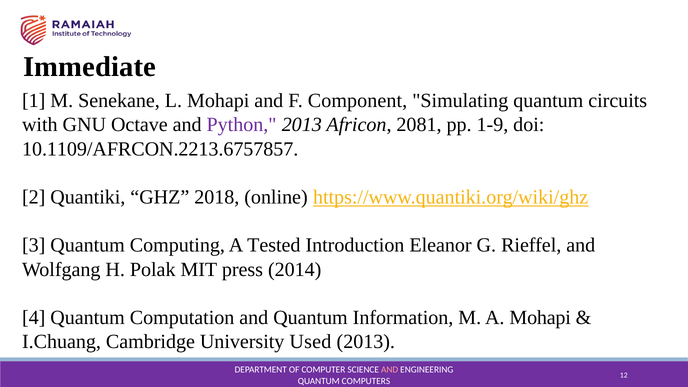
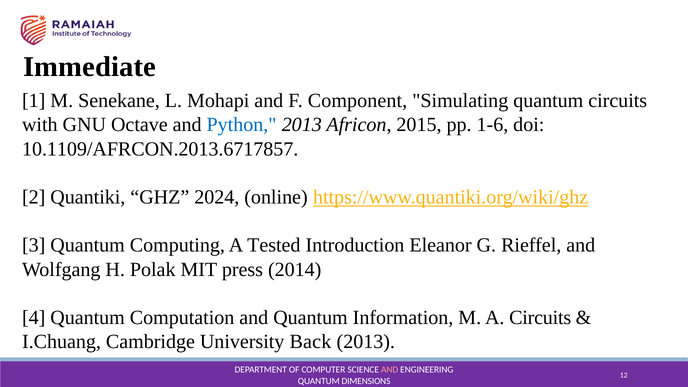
Python colour: purple -> blue (242, 125)
2081: 2081 -> 2015 (419, 125)
1-9: 1-9 -> 1-6 (492, 125)
10.1109/AFRCON.2213.6757857: 10.1109/AFRCON.2213.6757857 -> 10.1109/AFRCON.2013.6717857 (160, 149)
2018: 2018 -> 2024 (217, 197)
A Mohapi: Mohapi -> Circuits (540, 318)
Used: Used -> Back (310, 342)
COMPUTERS: COMPUTERS -> DIMENSIONS (366, 381)
